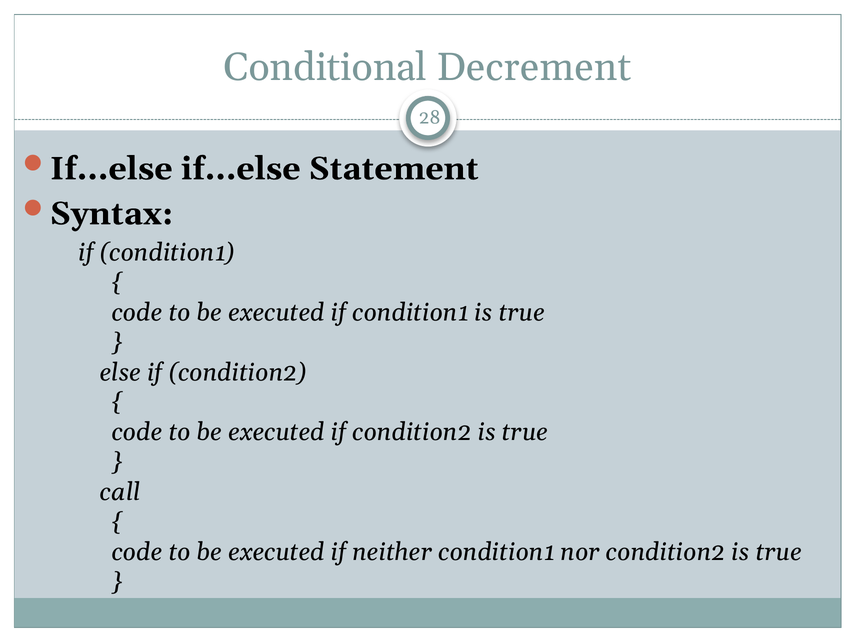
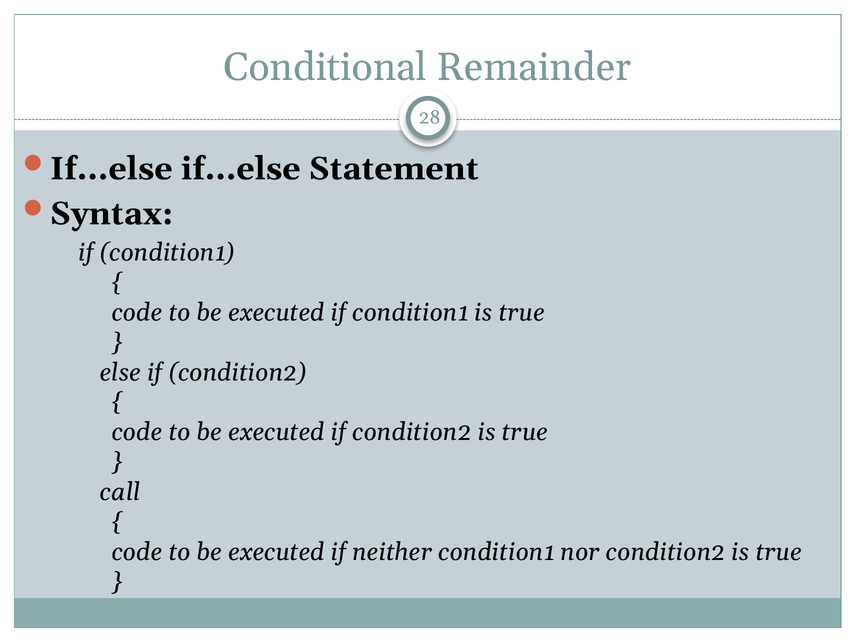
Decrement: Decrement -> Remainder (534, 67)
